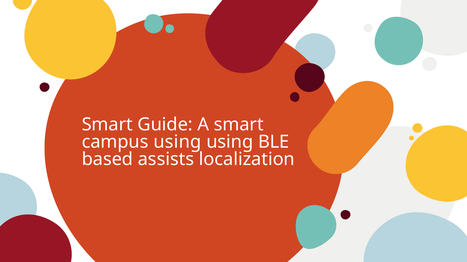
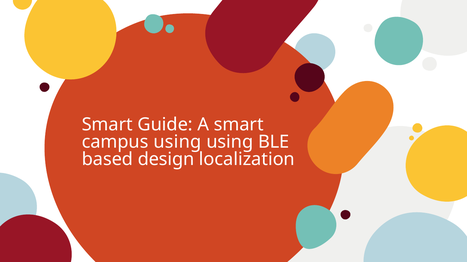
assists: assists -> design (166, 160)
